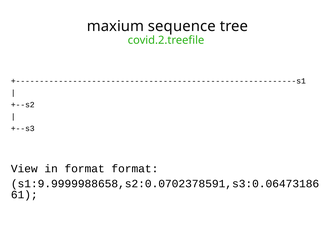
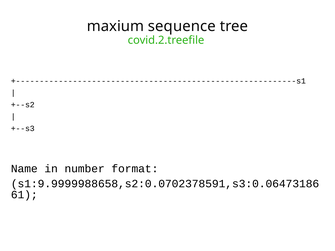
View: View -> Name (24, 169)
in format: format -> number (85, 169)
